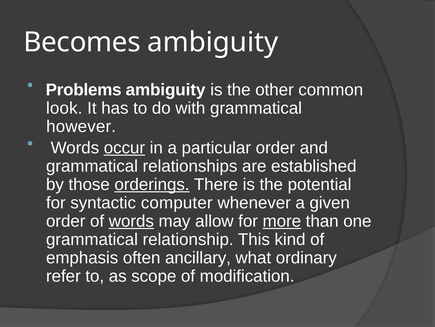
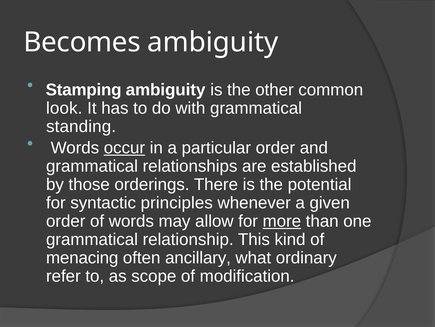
Problems: Problems -> Stamping (84, 90)
however: however -> standing (81, 126)
orderings underline: present -> none (152, 184)
computer: computer -> principles (177, 202)
words underline: present -> none (131, 221)
emphasis: emphasis -> menacing (82, 257)
